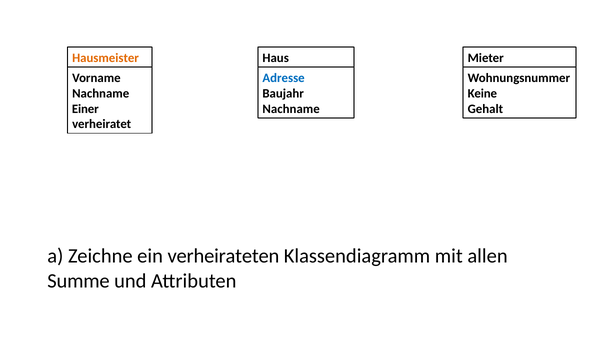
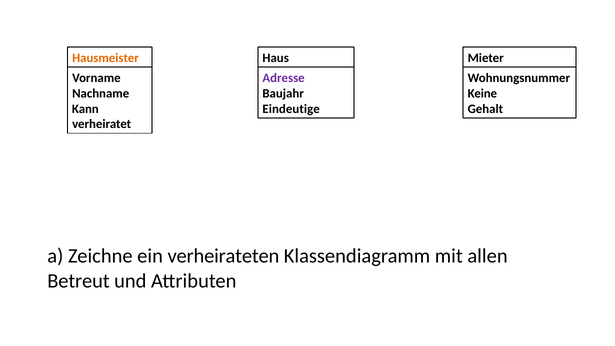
Adresse colour: blue -> purple (284, 78)
Einer: Einer -> Kann (85, 109)
Nachname: Nachname -> Eindeutige (291, 109)
Summe: Summe -> Betreut (78, 281)
